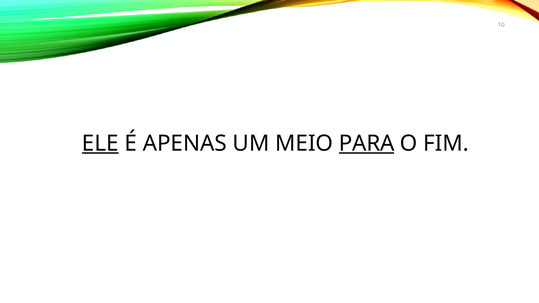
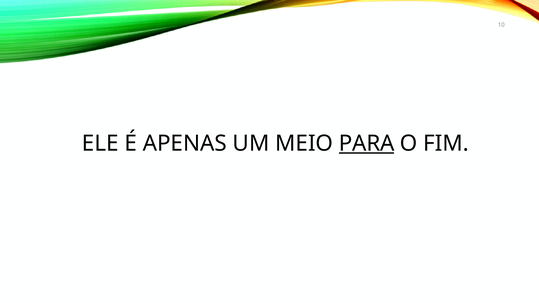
ELE underline: present -> none (100, 143)
